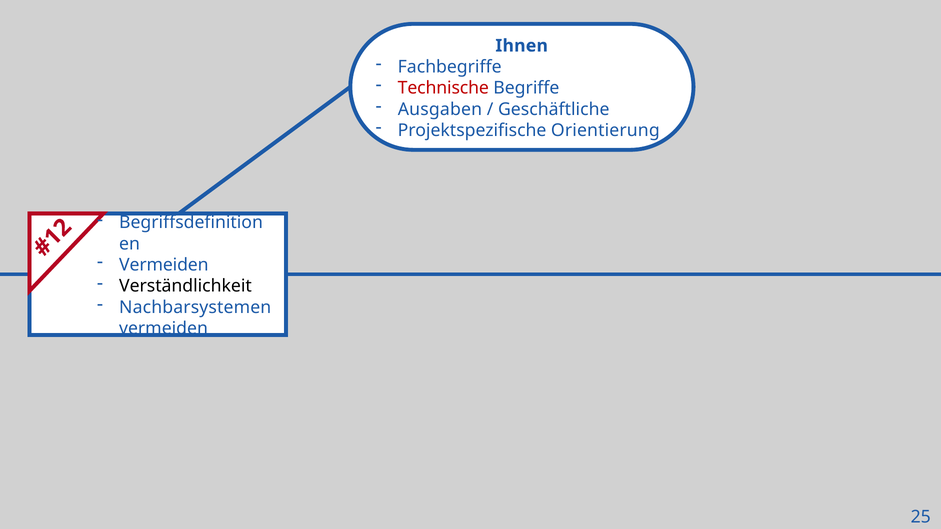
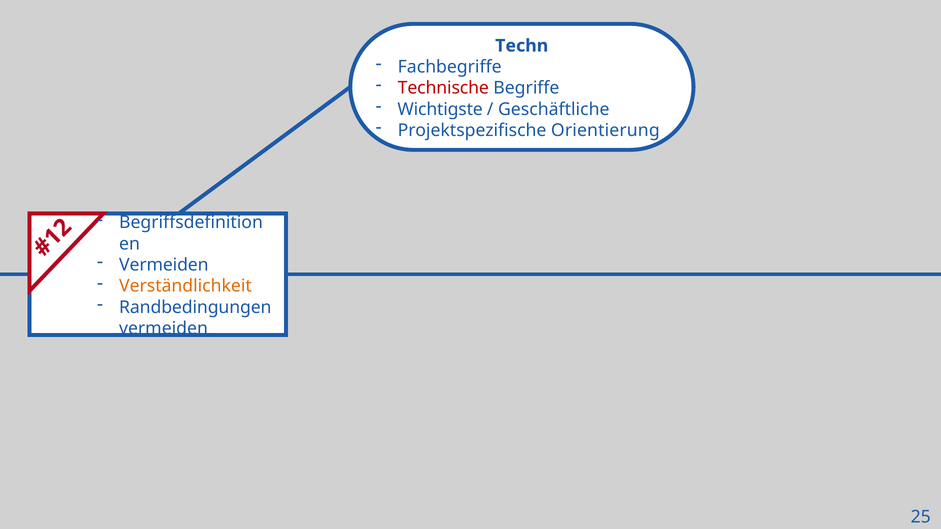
Ihnen: Ihnen -> Techn (522, 46)
Ausgaben: Ausgaben -> Wichtigste (440, 109)
Verständlichkeit colour: black -> orange (185, 286)
Nachbarsystemen: Nachbarsystemen -> Randbedingungen (195, 307)
